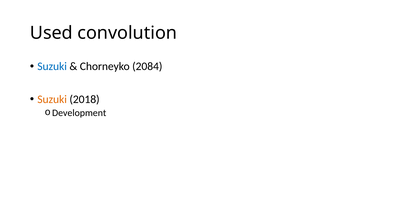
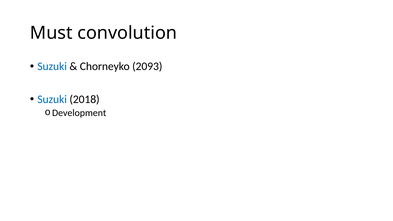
Used: Used -> Must (51, 33)
2084: 2084 -> 2093 (147, 66)
Suzuki colour: orange -> blue (52, 99)
